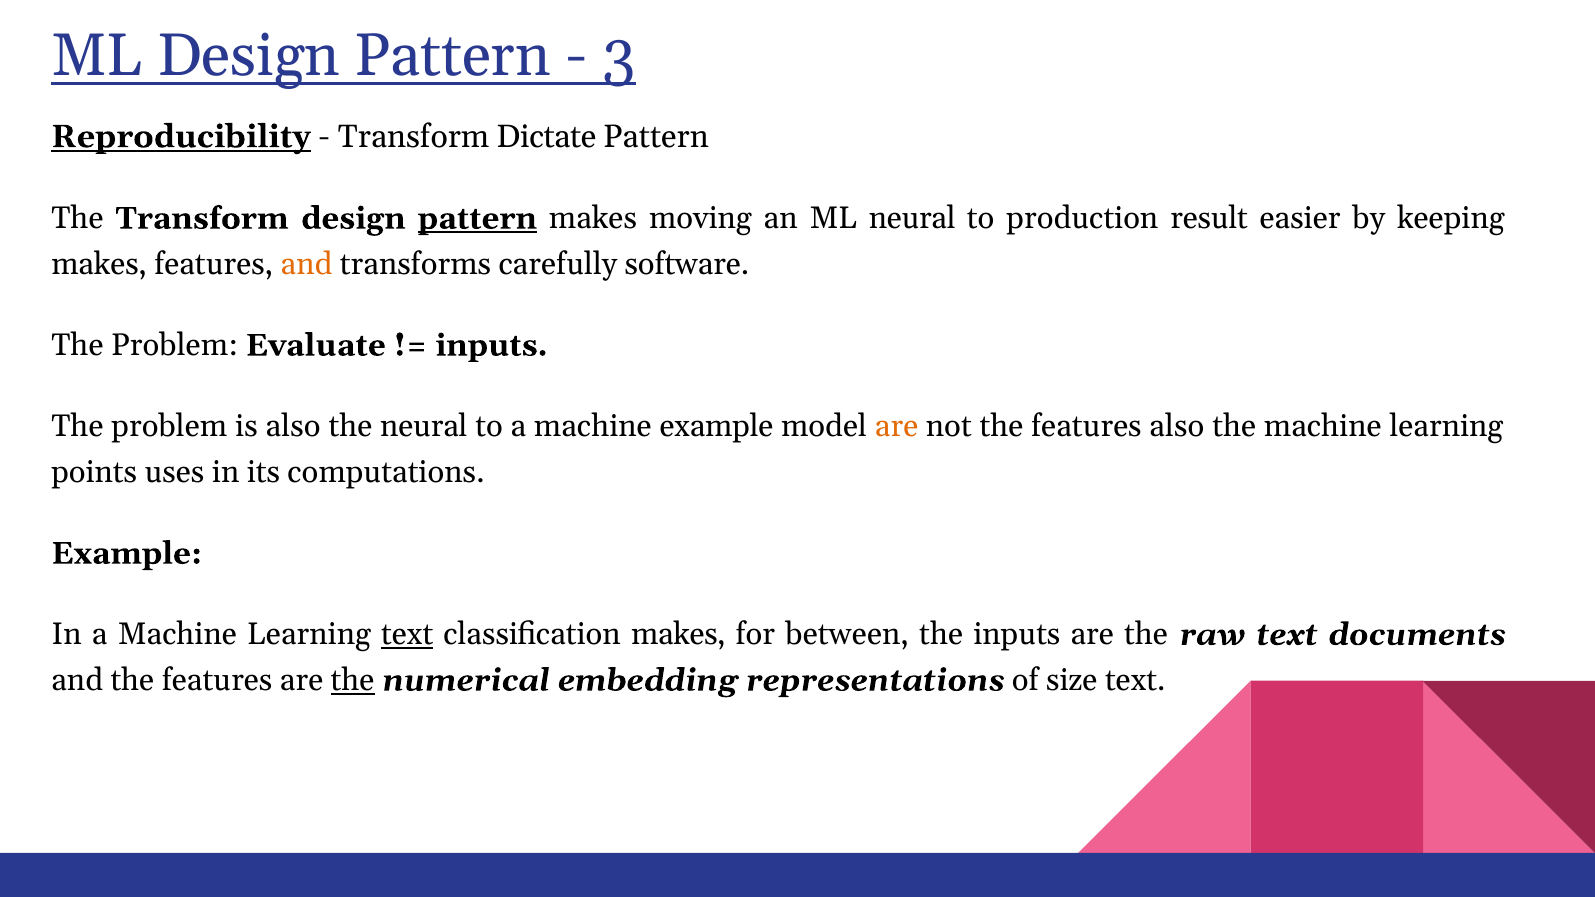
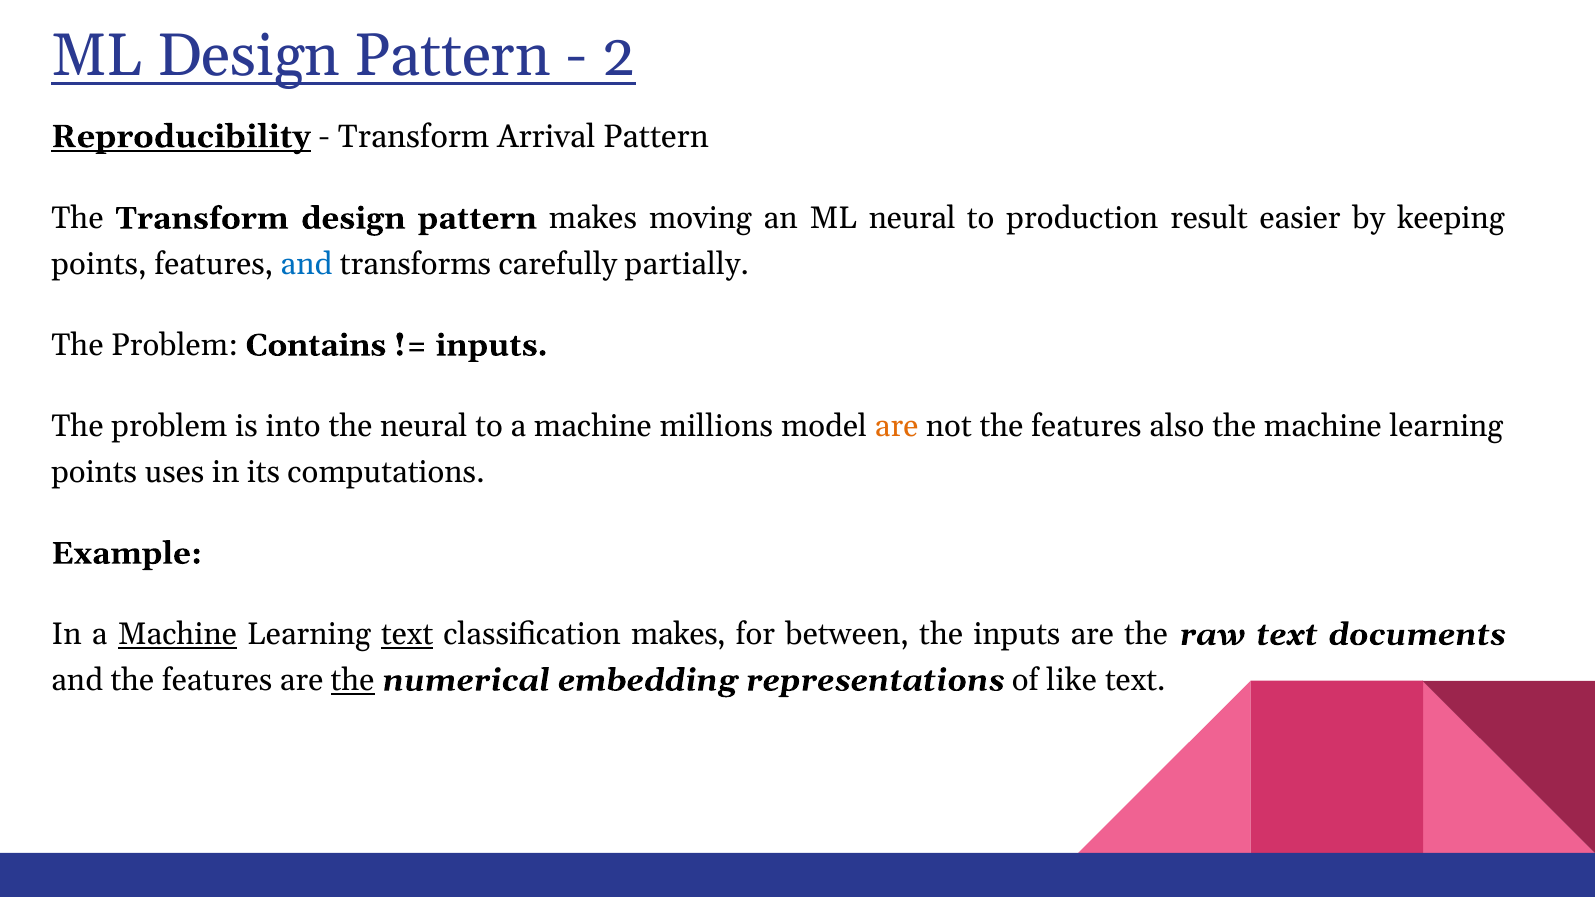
3: 3 -> 2 (619, 56)
Dictate: Dictate -> Arrival (546, 137)
pattern underline: present -> none (477, 218)
makes: makes -> points (99, 264)
and colour: orange -> blue (307, 264)
software: software -> partially (687, 264)
Evaluate: Evaluate -> Contains (316, 345)
is also: also -> into (293, 427)
machine example: example -> millions (716, 427)
Machine underline: none -> present (177, 635)
size: size -> like (1072, 681)
